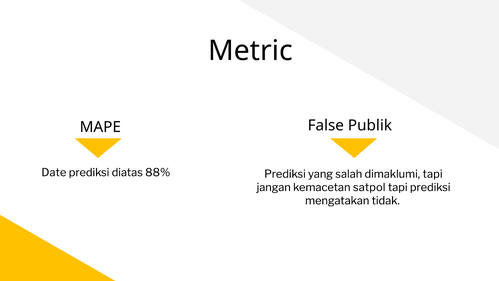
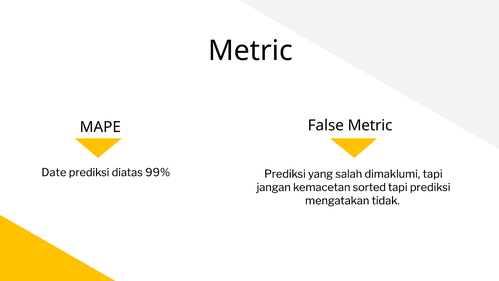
False Publik: Publik -> Metric (370, 125)
88%: 88% -> 99% (158, 172)
satpol: satpol -> sorted (369, 187)
